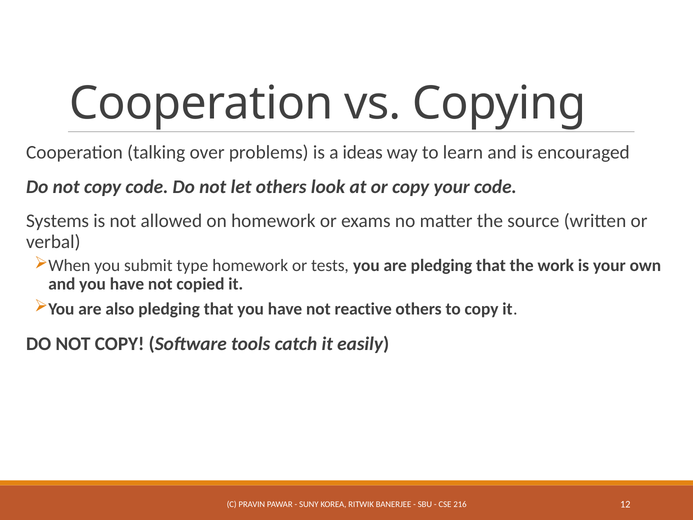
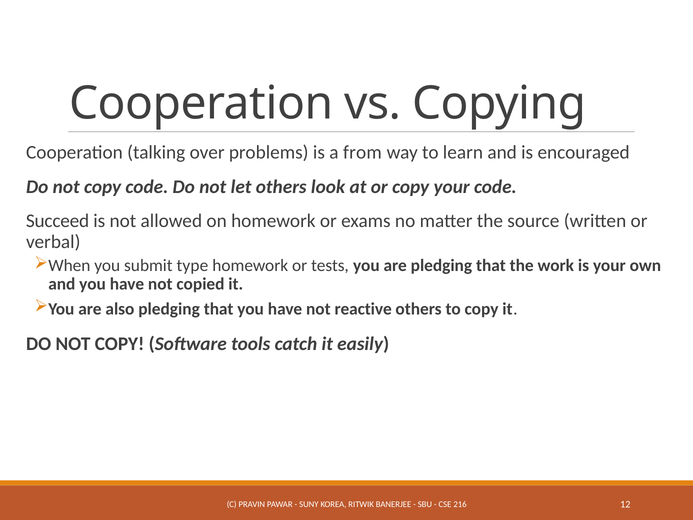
ideas: ideas -> from (362, 152)
Systems: Systems -> Succeed (58, 221)
